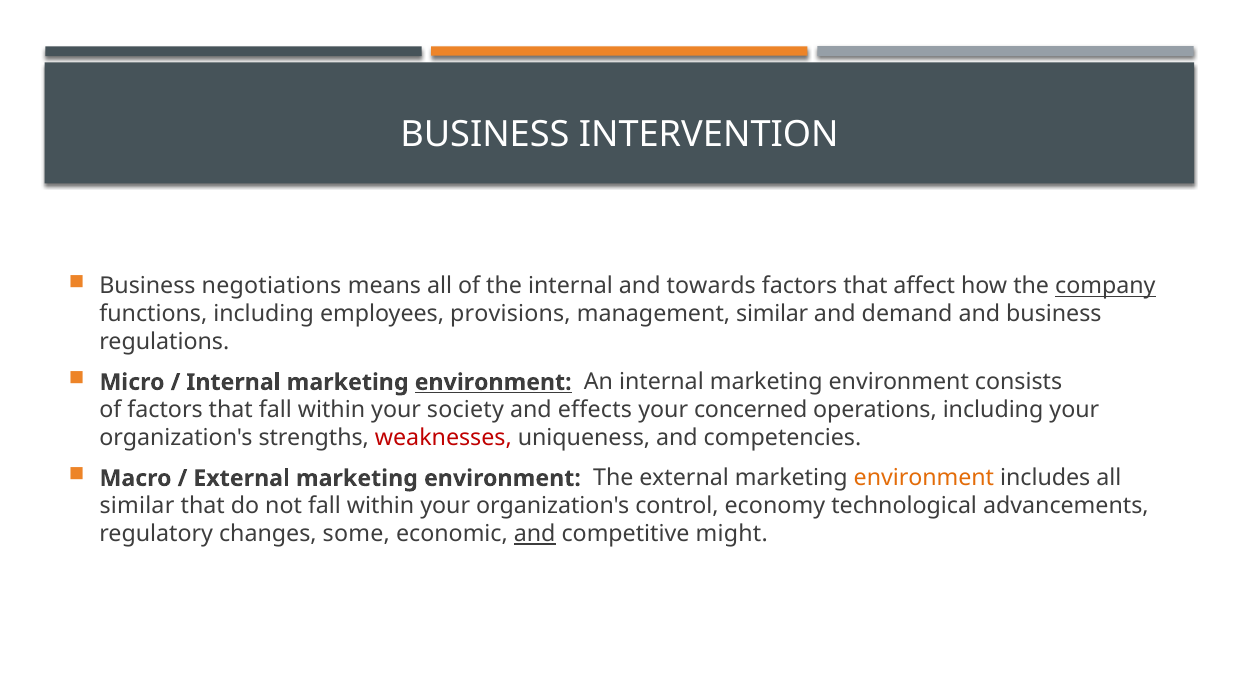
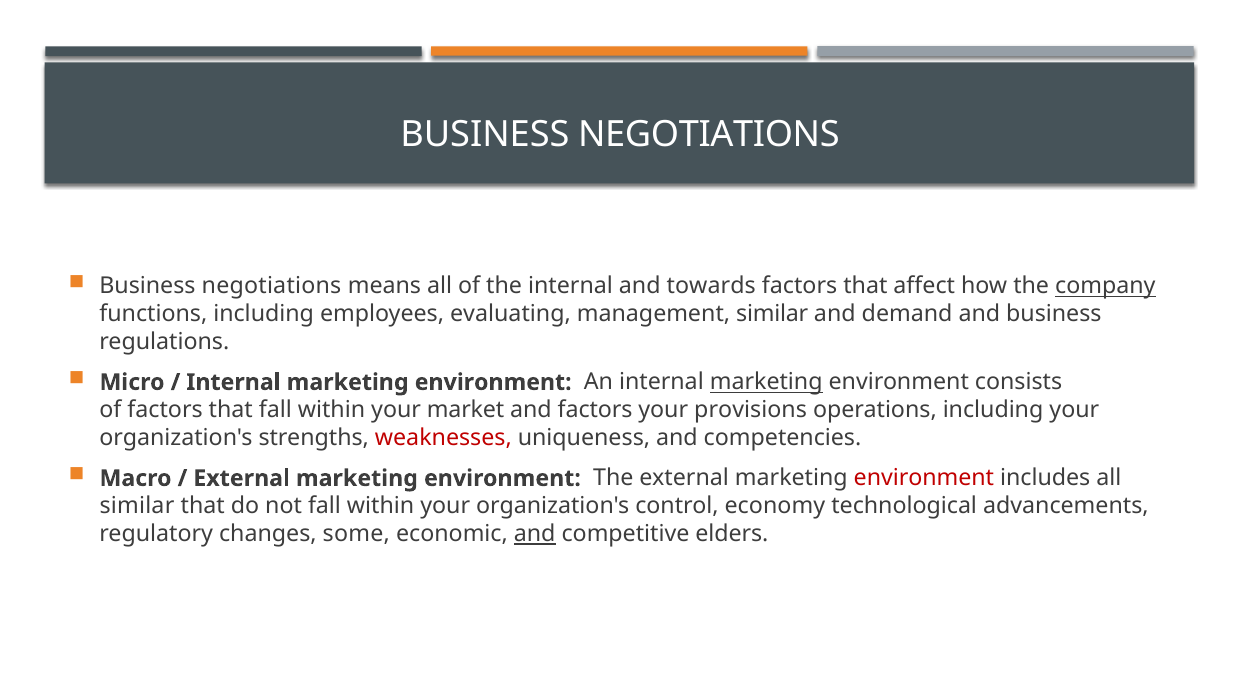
INTERVENTION: INTERVENTION -> NEGOTIATIONS (709, 135)
provisions: provisions -> evaluating (510, 314)
environment underline: present -> none (493, 382)
marketing underline: none -> present (766, 382)
society: society -> market (466, 410)
and effects: effects -> factors (595, 410)
concerned: concerned -> provisions (751, 410)
environment colour: orange -> red (924, 478)
might: might -> elders (732, 534)
